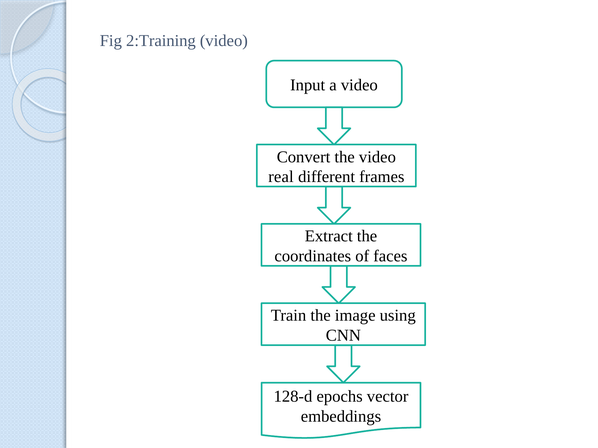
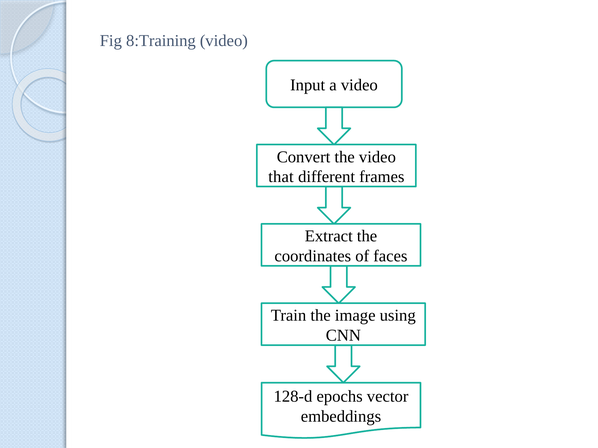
2:Training: 2:Training -> 8:Training (161, 41)
real: real -> that (281, 177)
